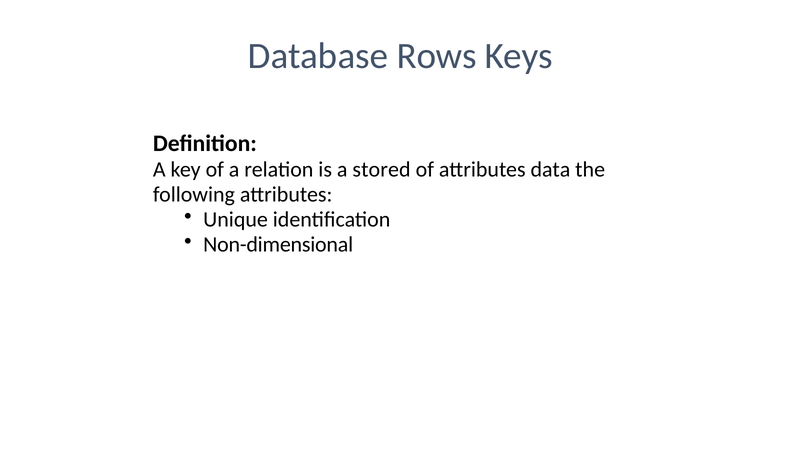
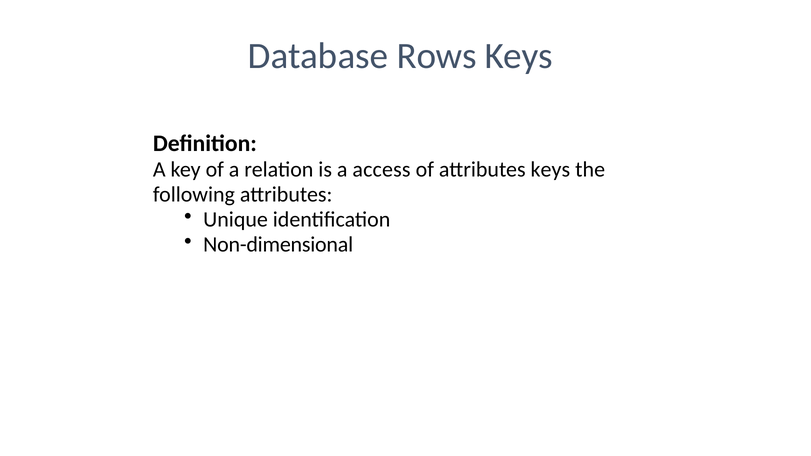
stored: stored -> access (381, 169)
attributes data: data -> keys (550, 169)
